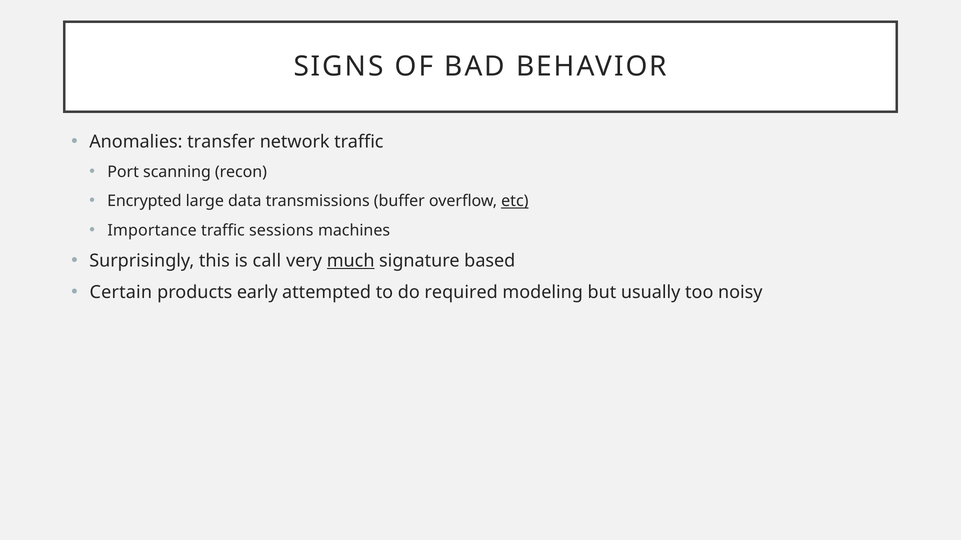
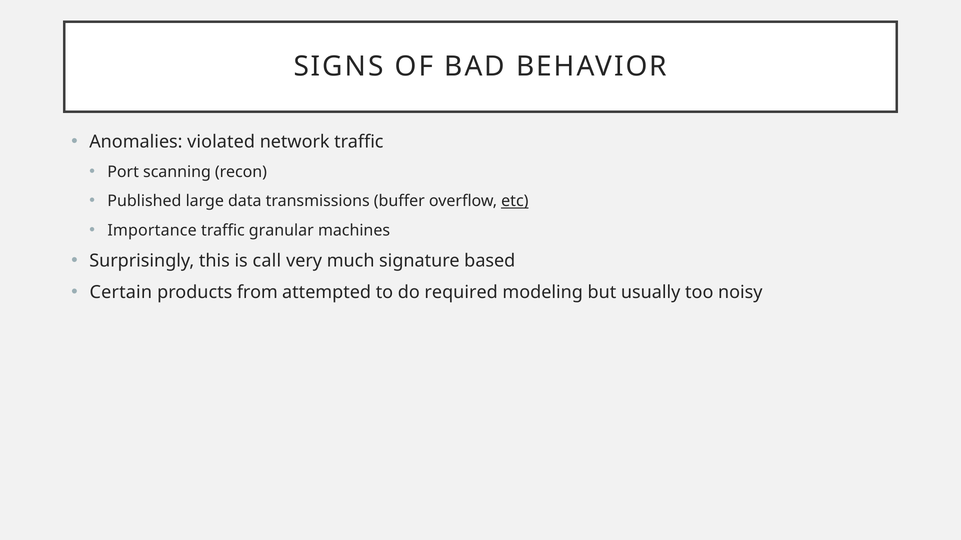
transfer: transfer -> violated (221, 142)
Encrypted: Encrypted -> Published (144, 201)
sessions: sessions -> granular (281, 231)
much underline: present -> none (351, 261)
early: early -> from (257, 293)
